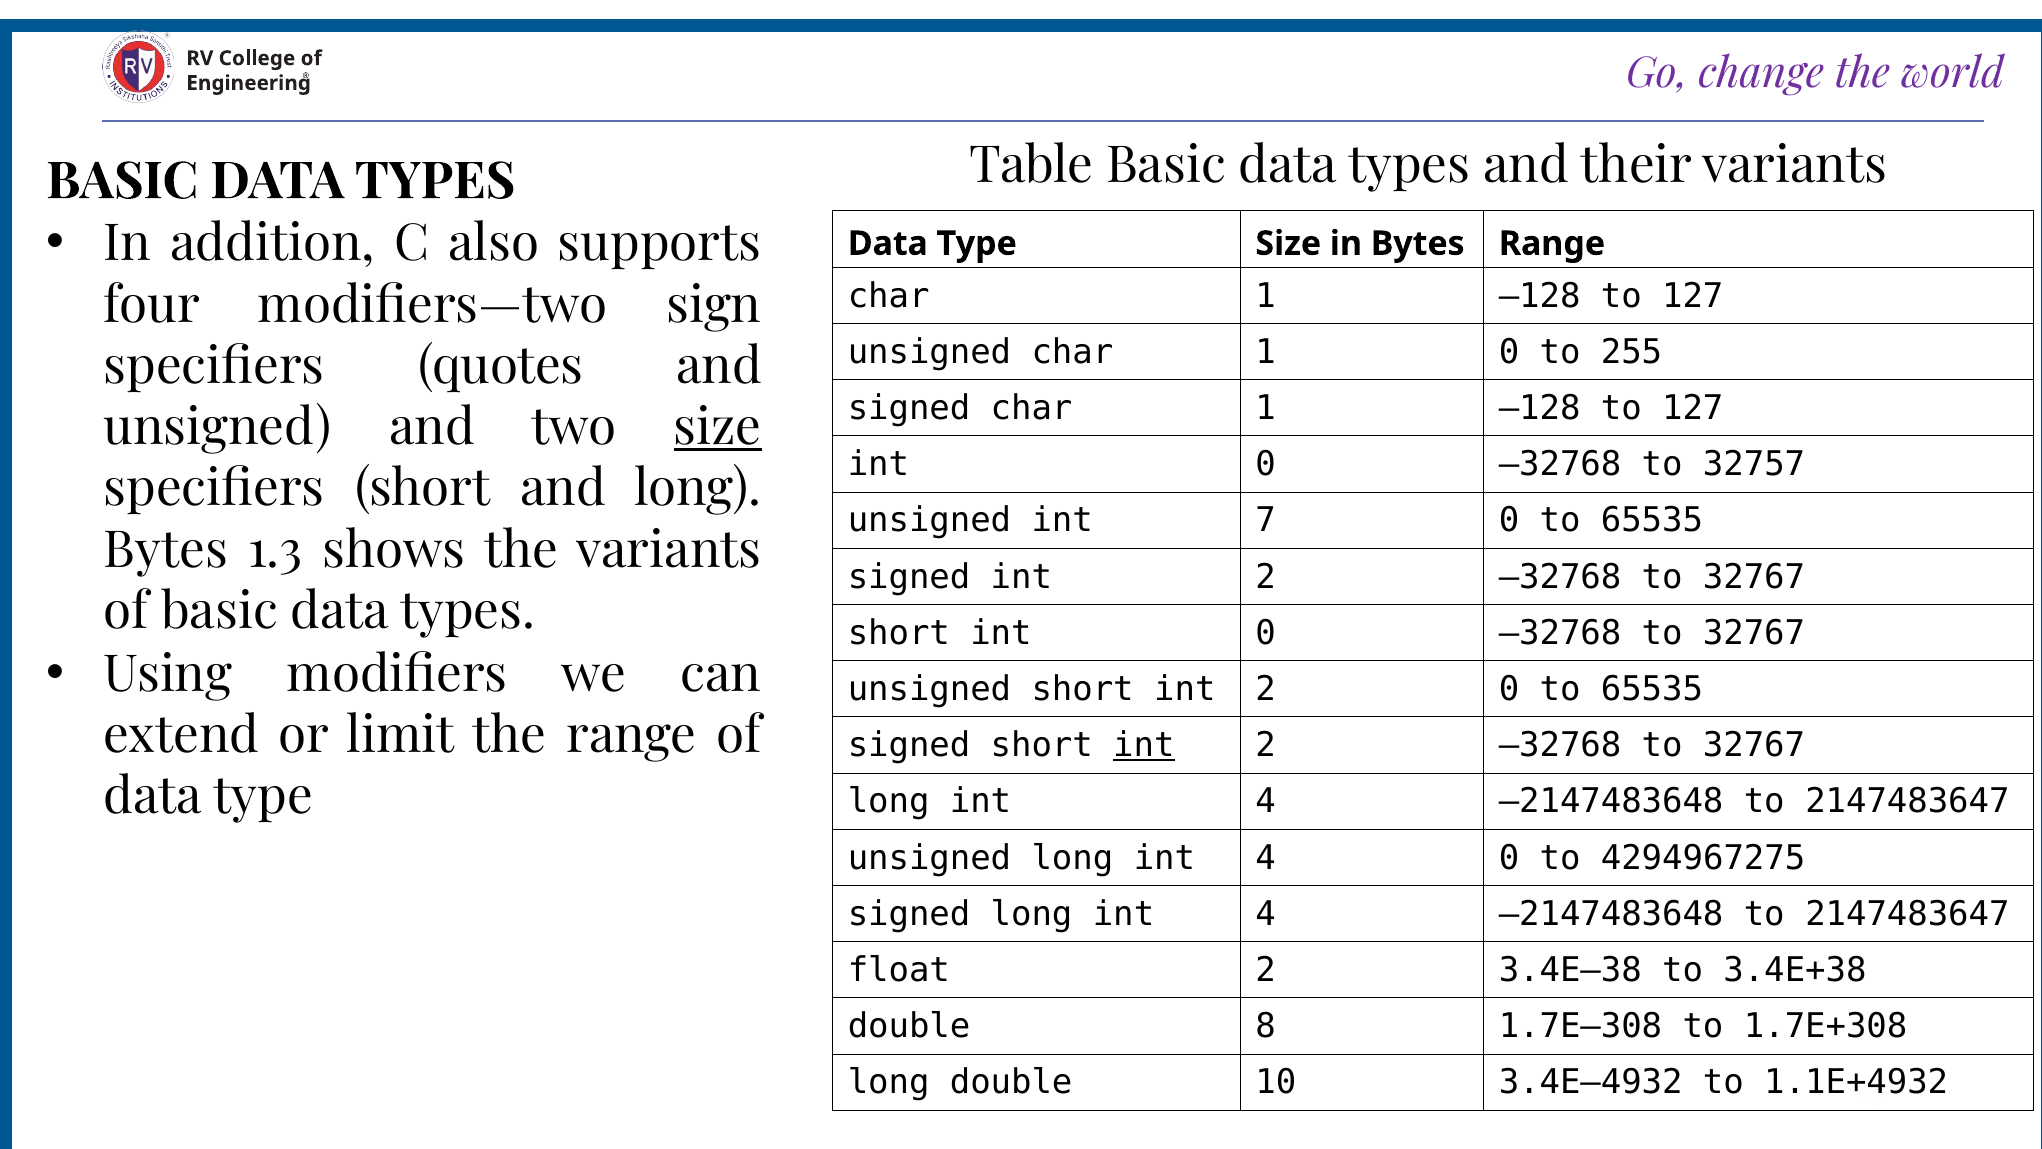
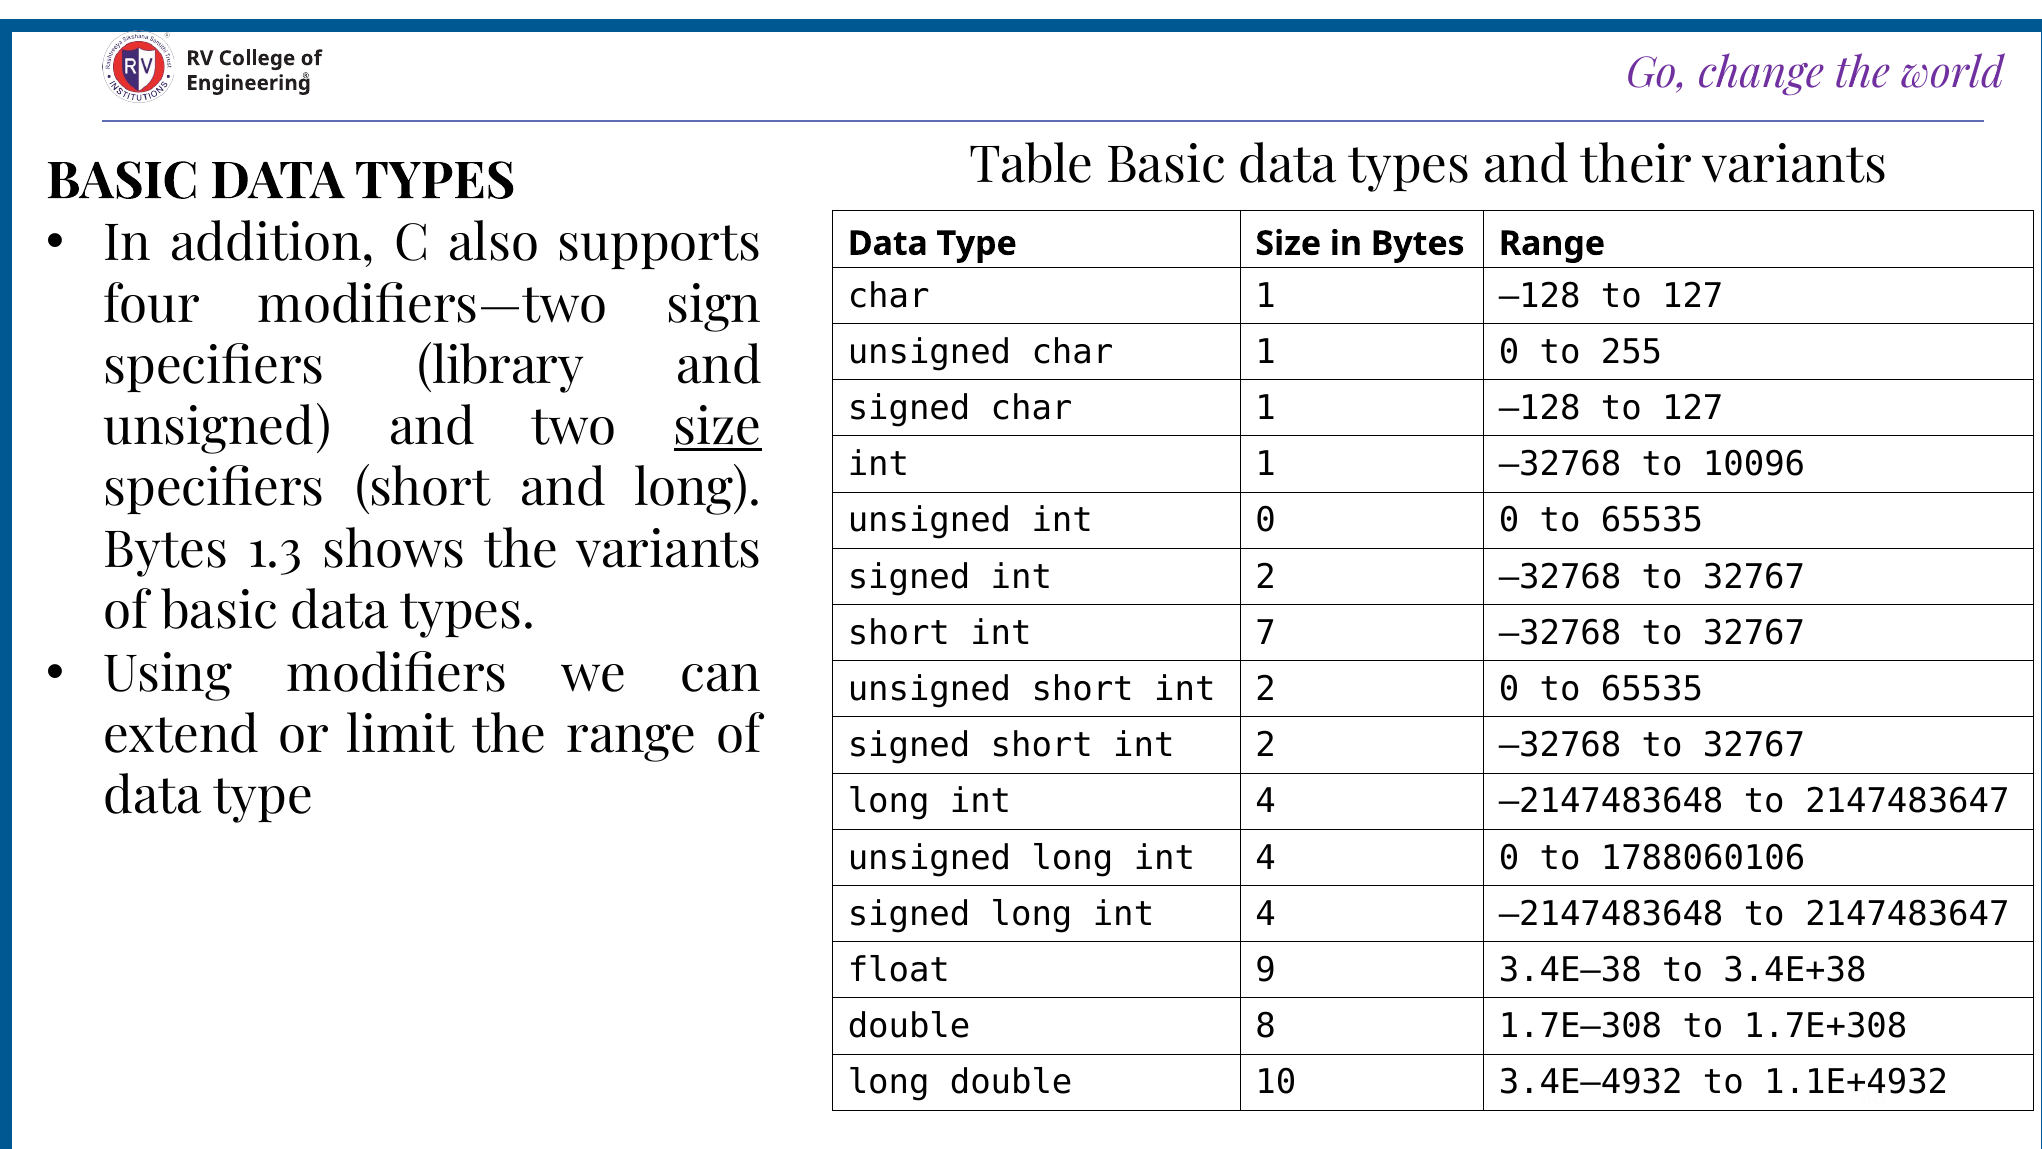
quotes: quotes -> library (501, 366)
0: 0 -> 1 (1266, 464)
32757: 32757 -> 10096 (1754, 464)
int 7: 7 -> 0 (1266, 520)
short int 0: 0 -> 7 (1266, 633)
int underline: present -> none (1144, 745)
4294967275: 4294967275 -> 1788060106 (1703, 858)
float 2: 2 -> 9 (1266, 970)
